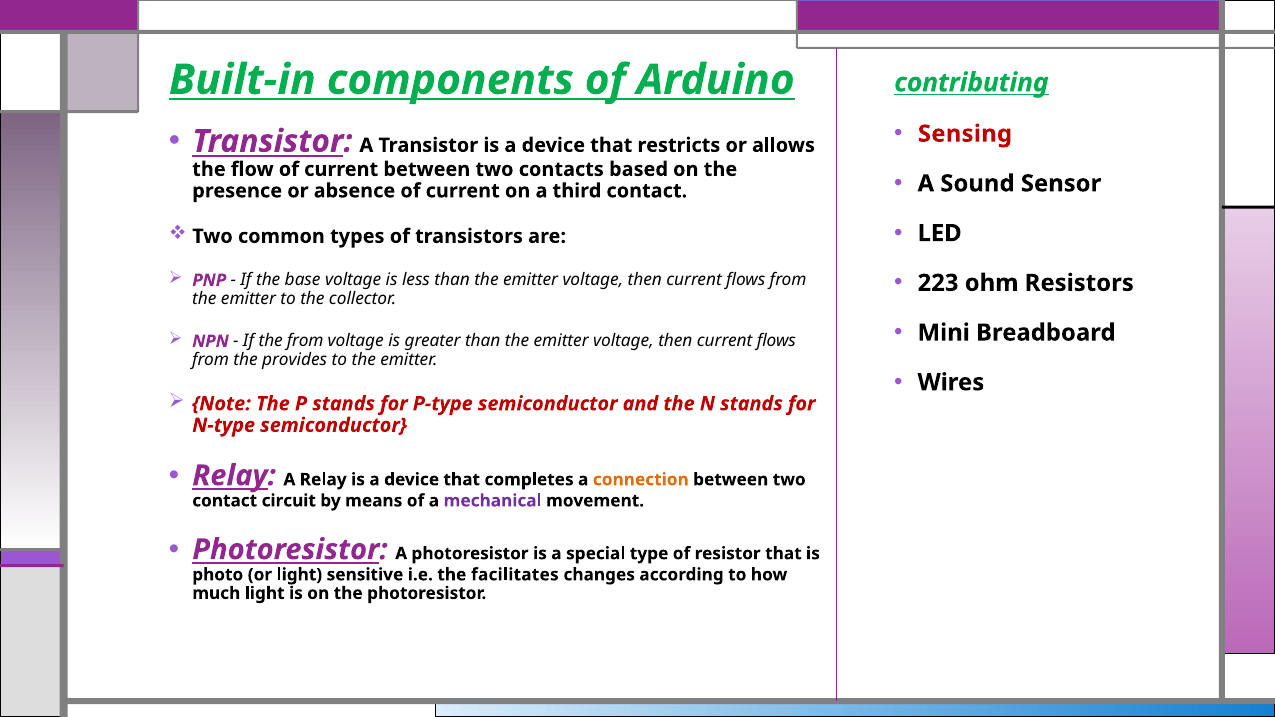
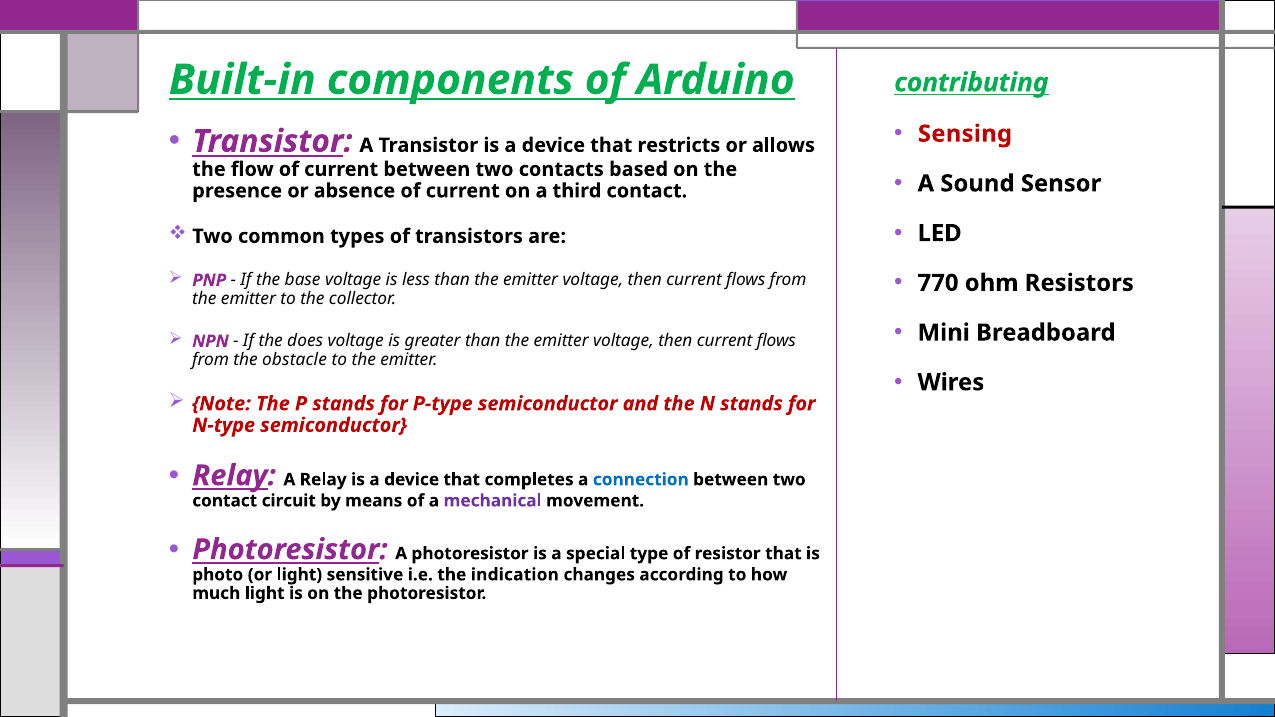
223: 223 -> 770 (938, 283)
the from: from -> does (305, 341)
provides: provides -> obstacle (295, 360)
connection colour: orange -> blue (641, 480)
facilitates: facilitates -> indication (515, 575)
